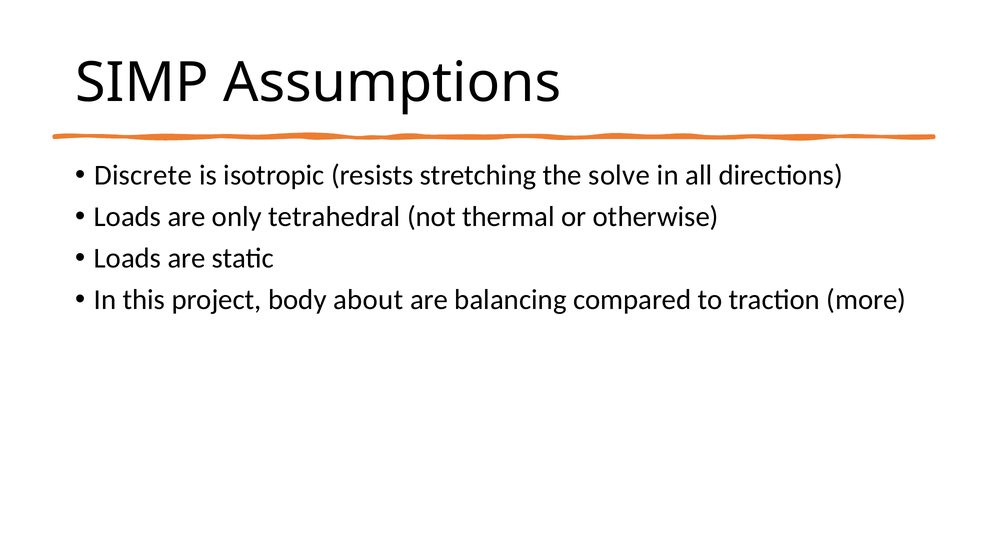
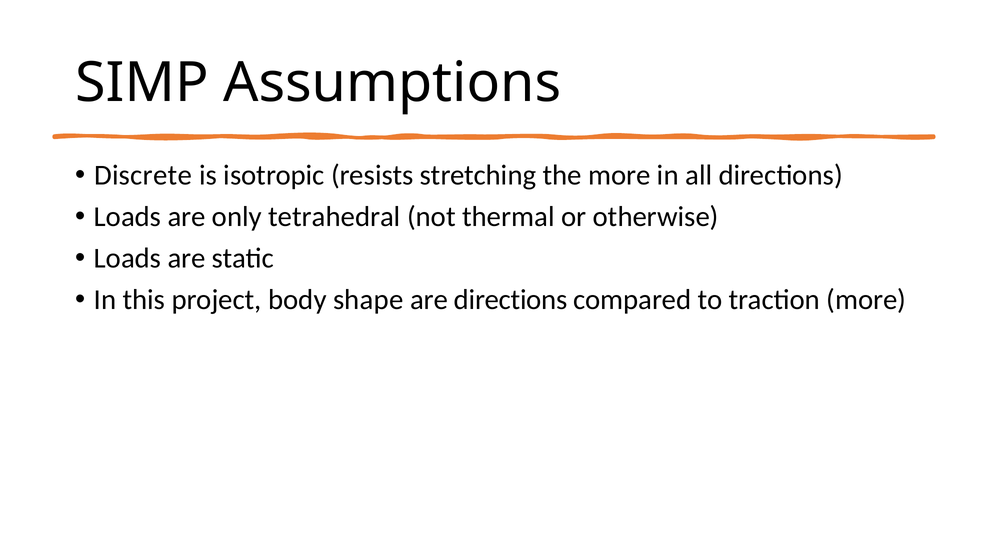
the solve: solve -> more (619, 175)
about: about -> shape (368, 299)
are balancing: balancing -> directions (511, 299)
